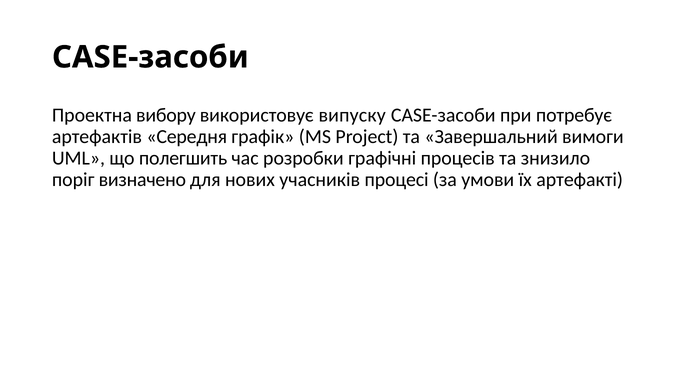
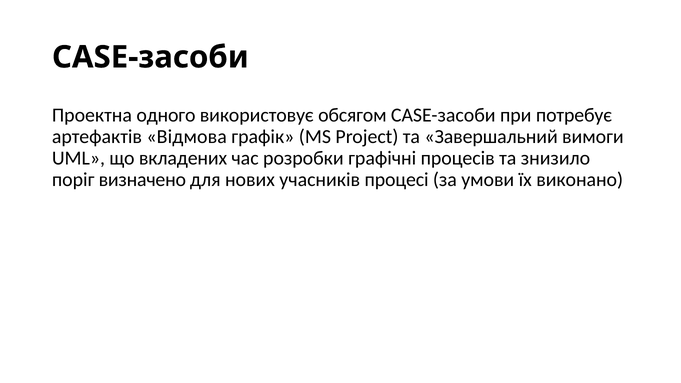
вибору: вибору -> одного (166, 115)
випуску: випуску -> обсягом (352, 115)
Середня: Середня -> Відмова (187, 137)
полегшить: полегшить -> вкладених (183, 158)
артефакті: артефакті -> виконано (580, 180)
